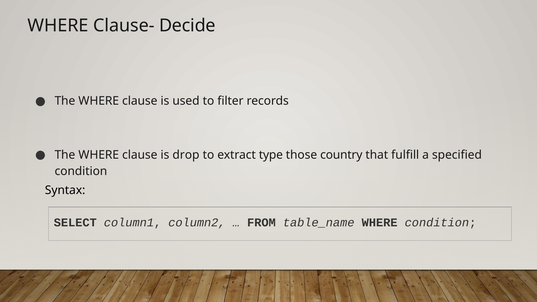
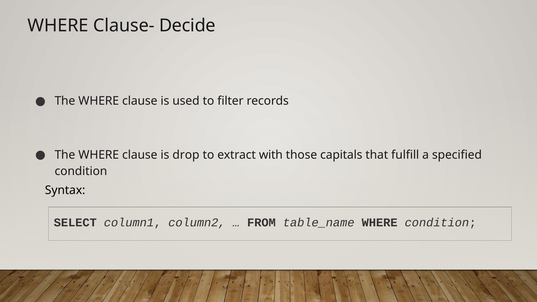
type: type -> with (271, 155)
country: country -> capitals (341, 155)
